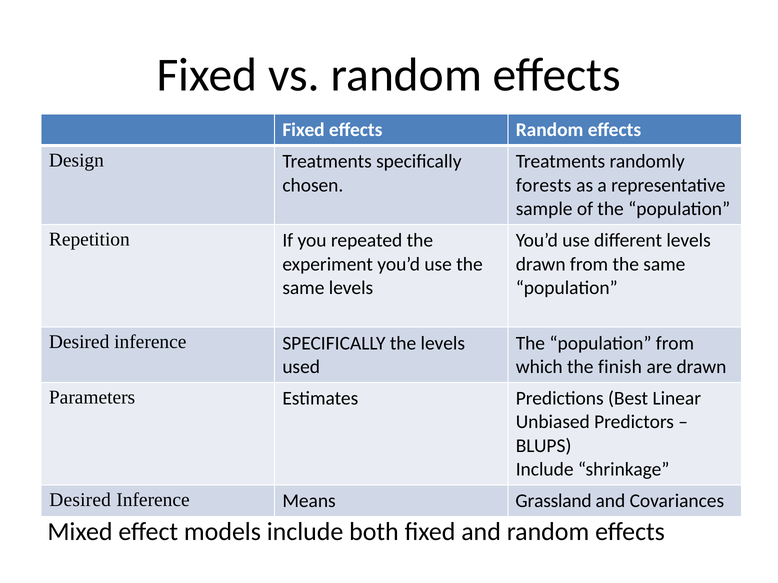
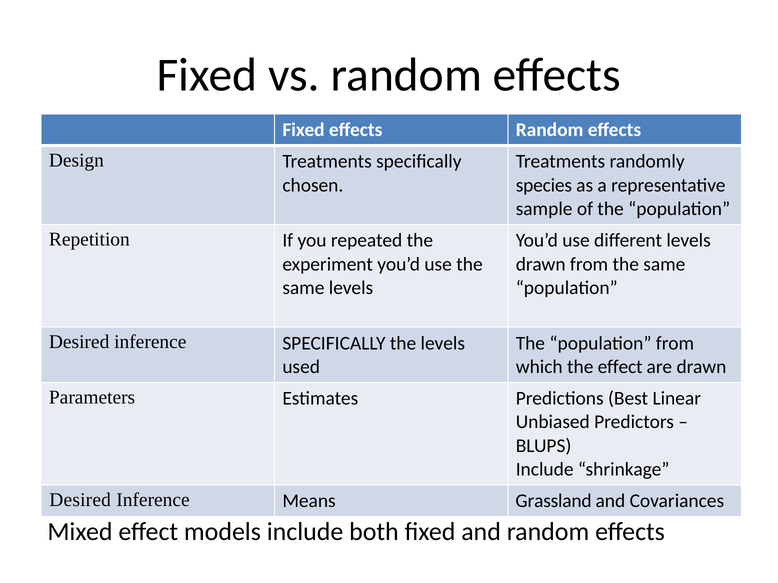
forests: forests -> species (544, 185)
the finish: finish -> effect (620, 367)
